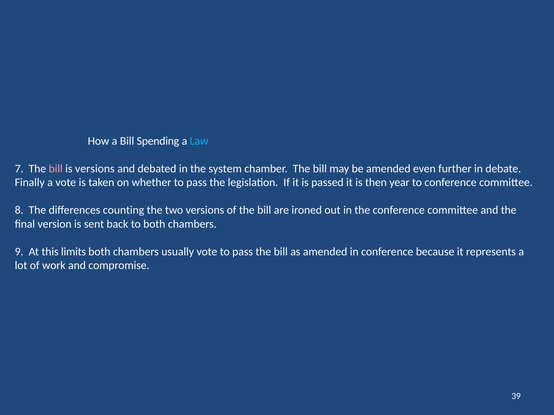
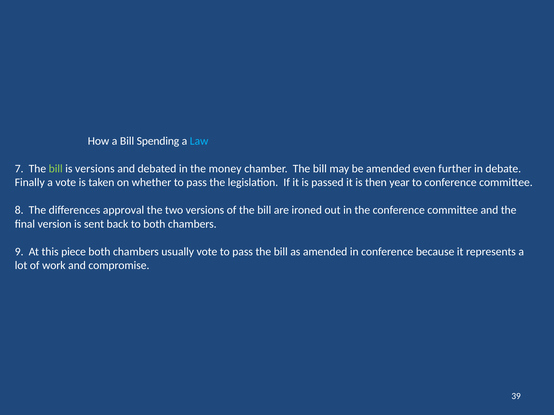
bill colour: pink -> light green (56, 169)
system: system -> money (225, 169)
counting: counting -> approval (124, 210)
limits: limits -> piece (74, 252)
